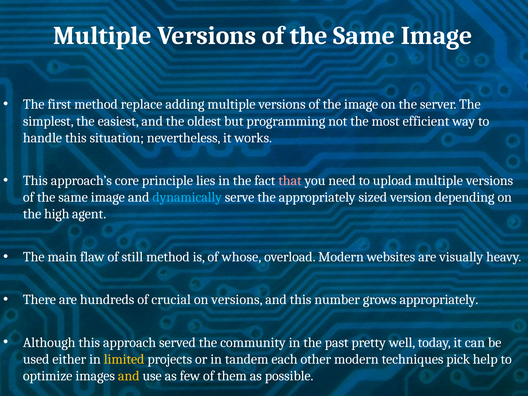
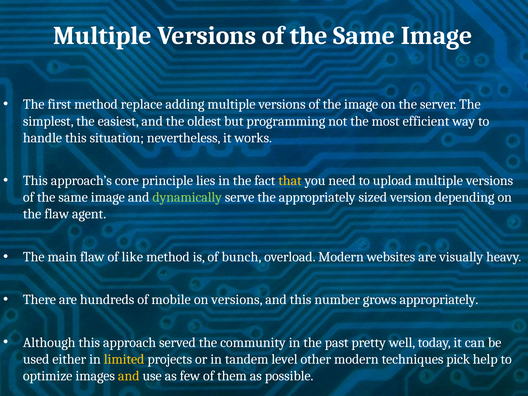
that colour: pink -> yellow (290, 181)
dynamically colour: light blue -> light green (187, 197)
the high: high -> flaw (57, 214)
still: still -> like (132, 257)
whose: whose -> bunch (241, 257)
crucial: crucial -> mobile (171, 300)
each: each -> level (284, 359)
